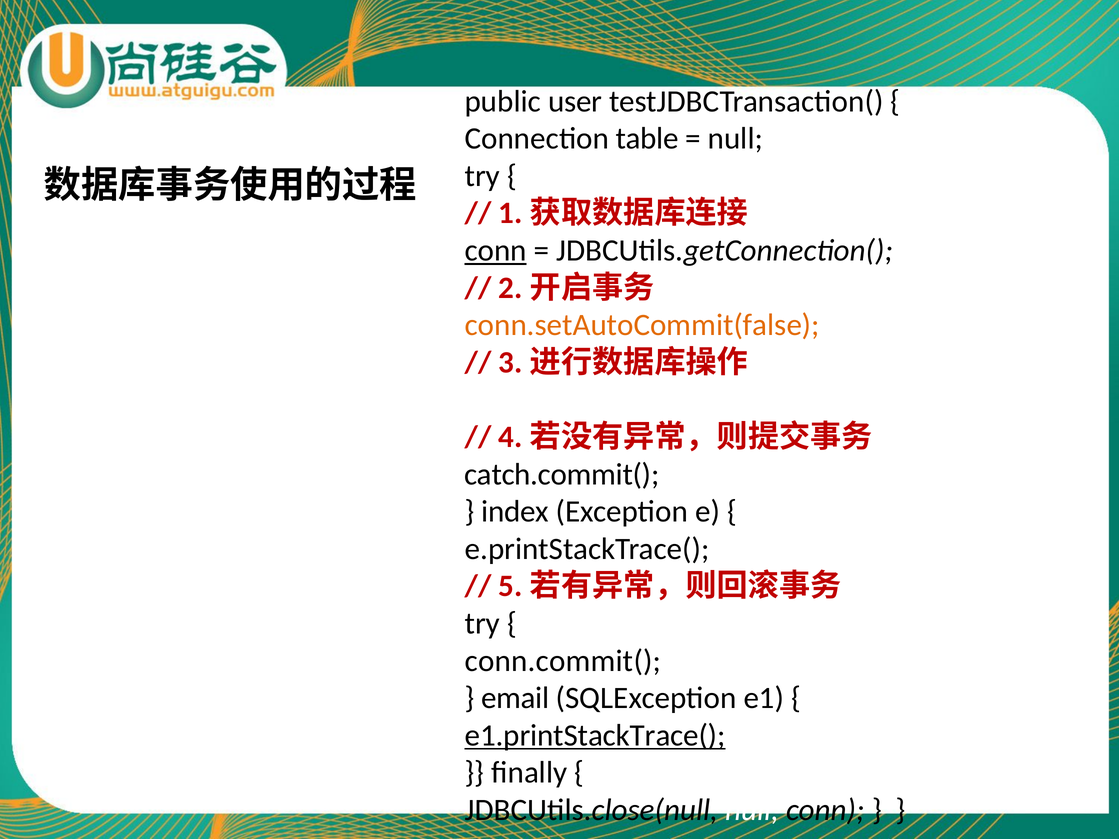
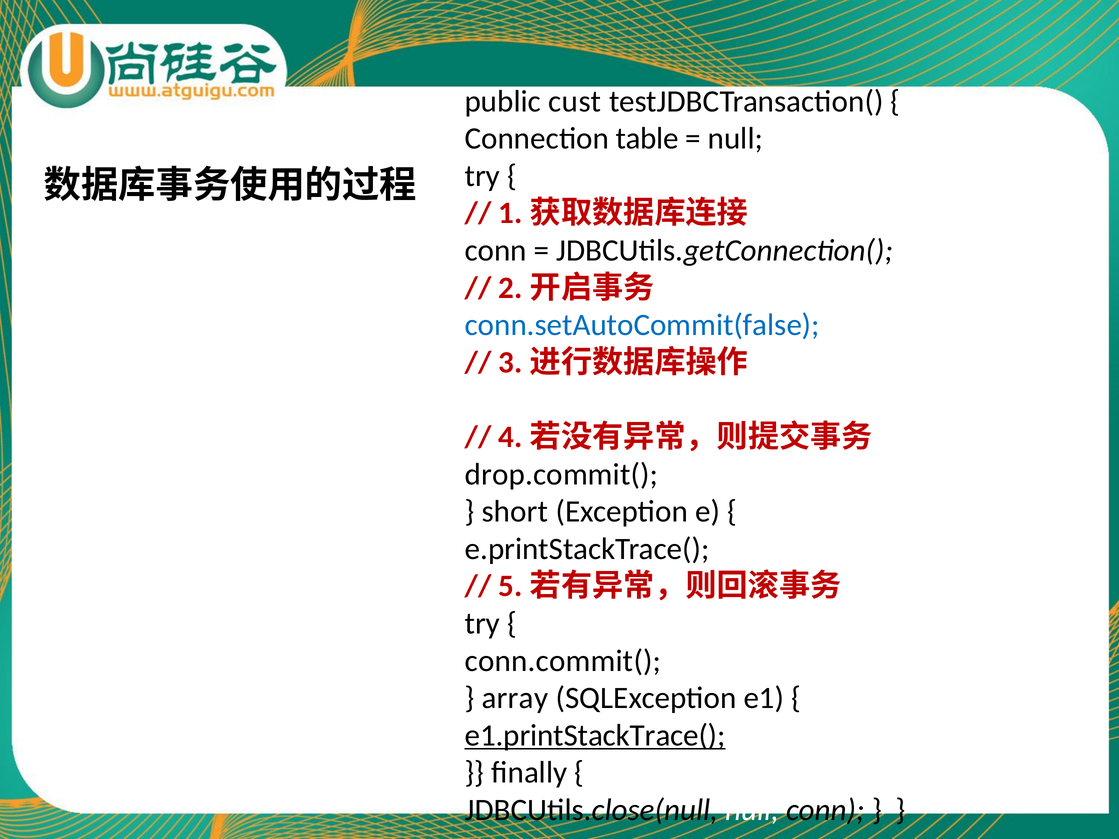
user: user -> cust (575, 101)
conn underline: present -> none (496, 251)
conn.setAutoCommit(false colour: orange -> blue (642, 325)
catch.commit(: catch.commit( -> drop.commit( (561, 474)
index: index -> short (515, 512)
email: email -> array (515, 698)
